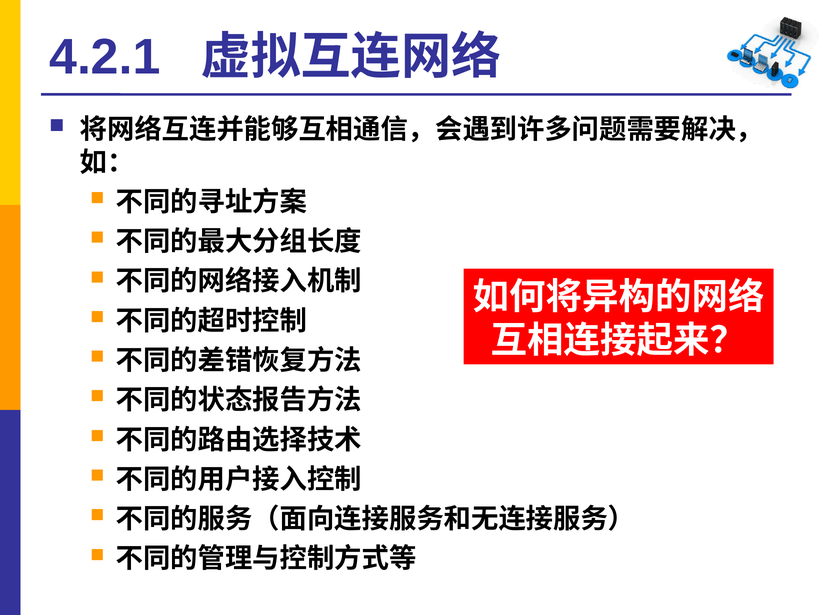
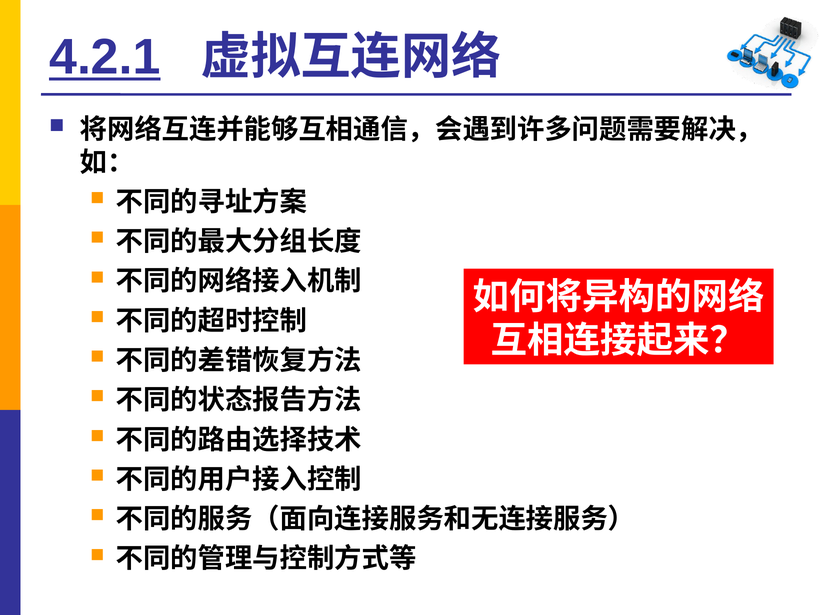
4.2.1 underline: none -> present (105, 57)
